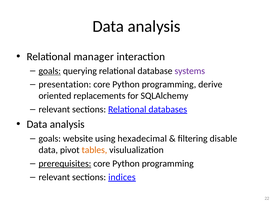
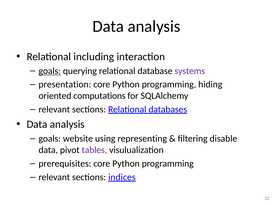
manager: manager -> including (94, 57)
derive: derive -> hiding (210, 84)
replacements: replacements -> computations (99, 96)
hexadecimal: hexadecimal -> representing (142, 138)
tables colour: orange -> purple (94, 150)
prerequisites underline: present -> none (65, 163)
